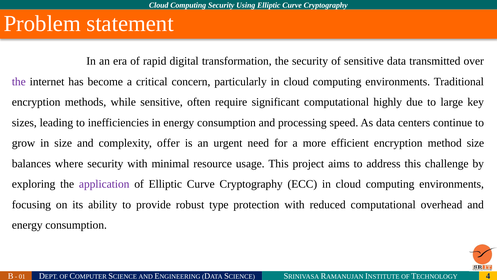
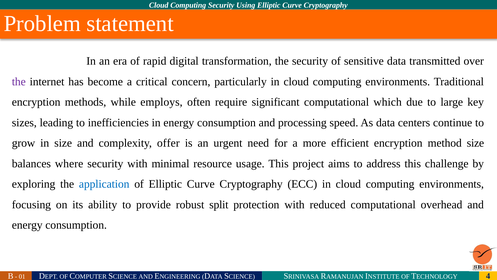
while sensitive: sensitive -> employs (161, 102)
highly: highly -> which (388, 102)
application colour: purple -> blue (104, 184)
type: type -> split (219, 204)
